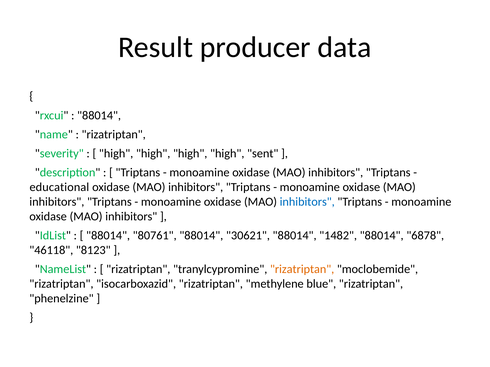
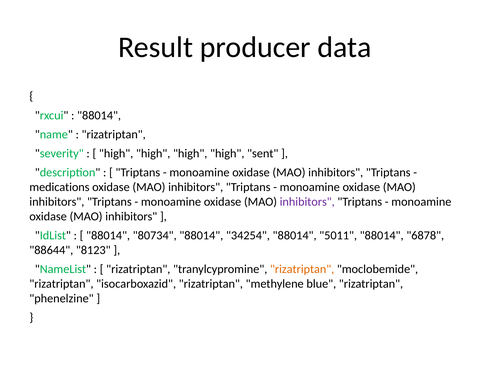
educational: educational -> medications (59, 187)
inhibitors colour: blue -> purple (307, 202)
80761: 80761 -> 80734 (155, 236)
30621: 30621 -> 34254 (248, 236)
1482: 1482 -> 5011 (338, 236)
46118: 46118 -> 88644 (51, 251)
